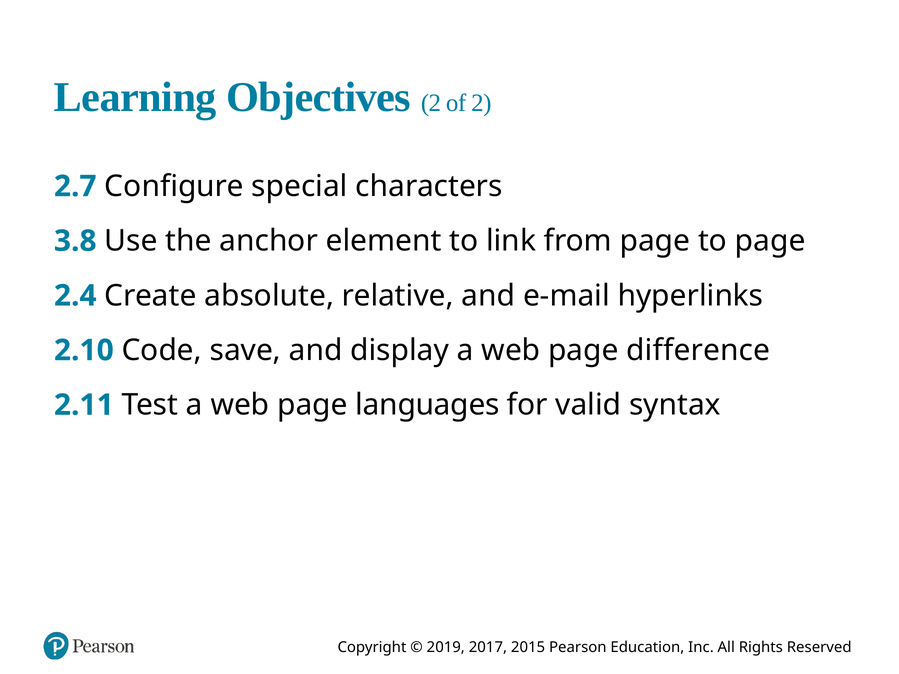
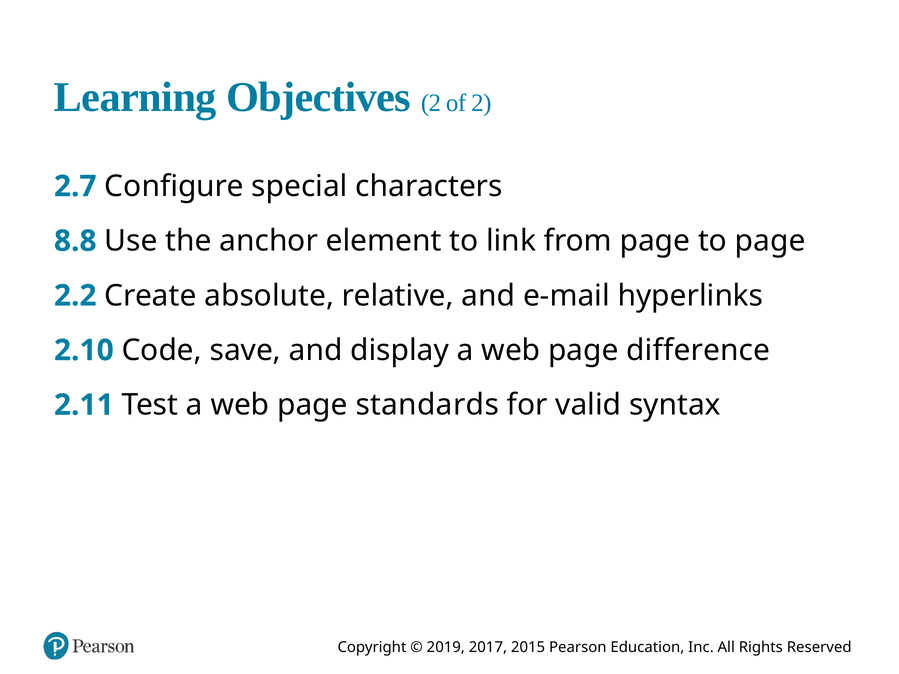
3.8: 3.8 -> 8.8 (75, 241)
2.4: 2.4 -> 2.2 (75, 296)
languages: languages -> standards (427, 405)
